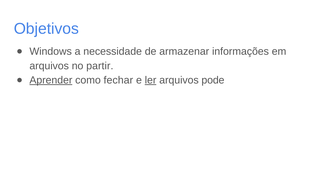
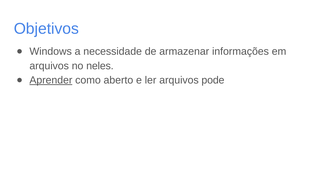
partir: partir -> neles (100, 66)
fechar: fechar -> aberto (118, 80)
ler underline: present -> none (151, 80)
